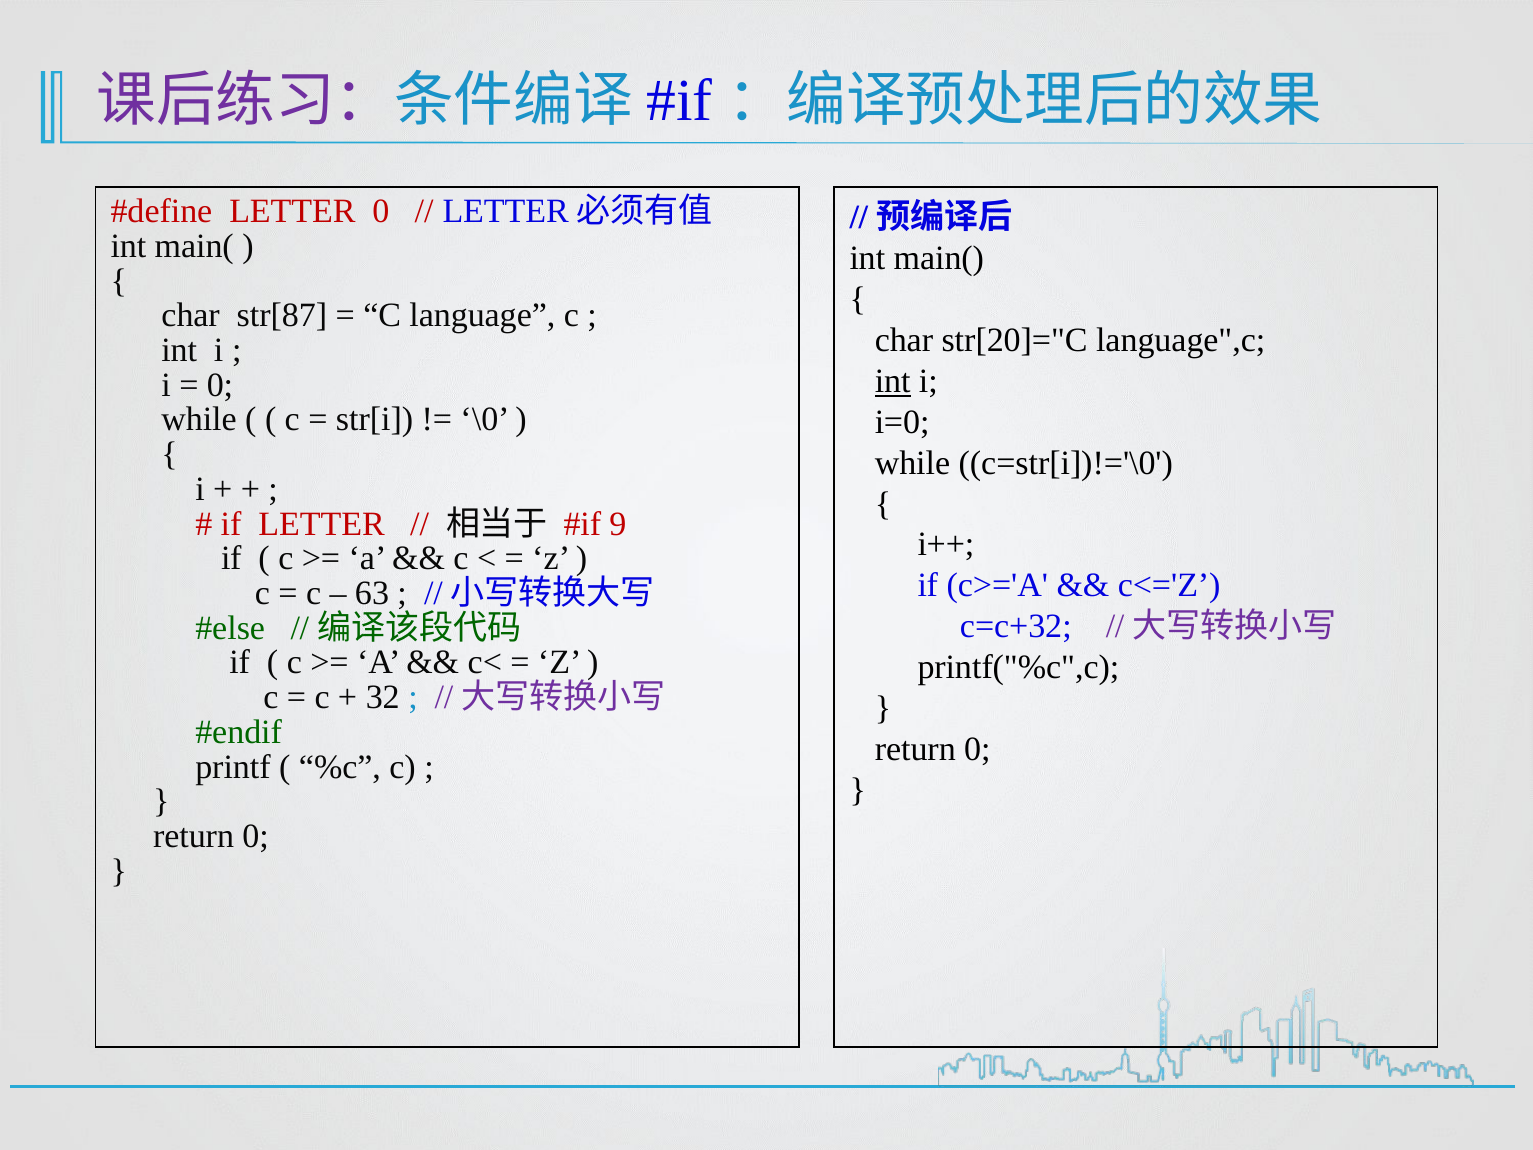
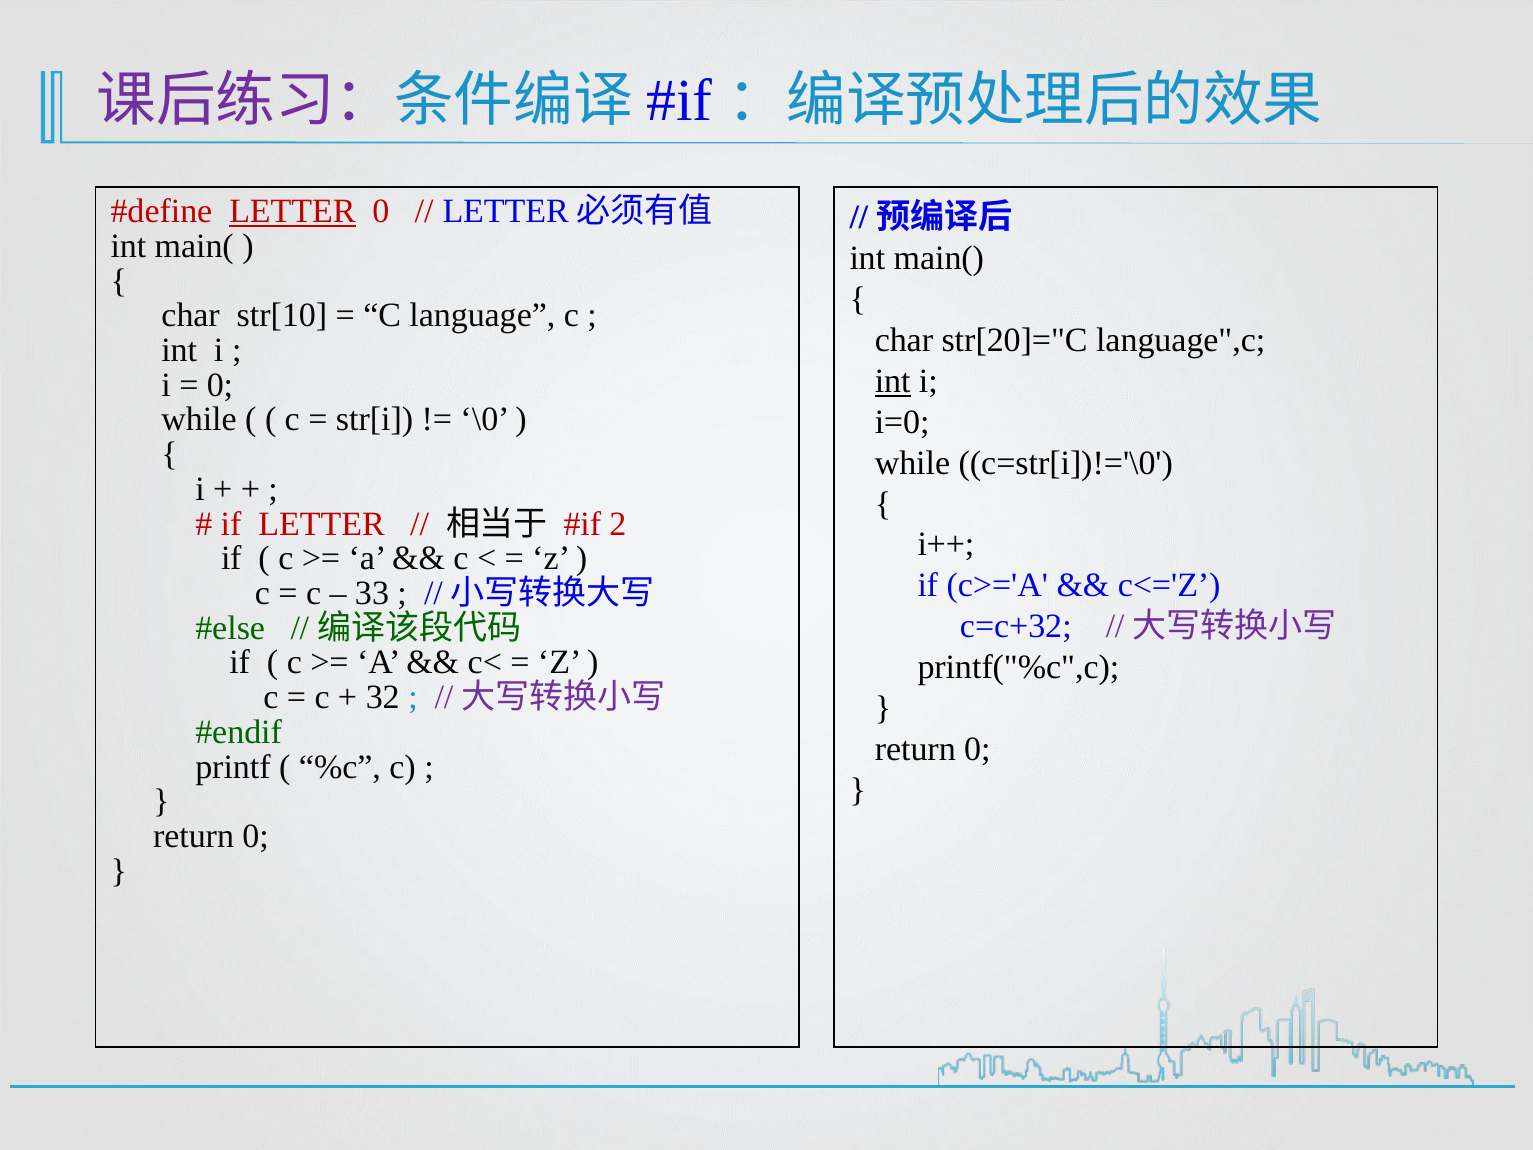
LETTER underline: none -> present (292, 211)
str[87: str[87 -> str[10 (282, 316)
9: 9 -> 2 (618, 524)
63: 63 -> 33 (372, 593)
